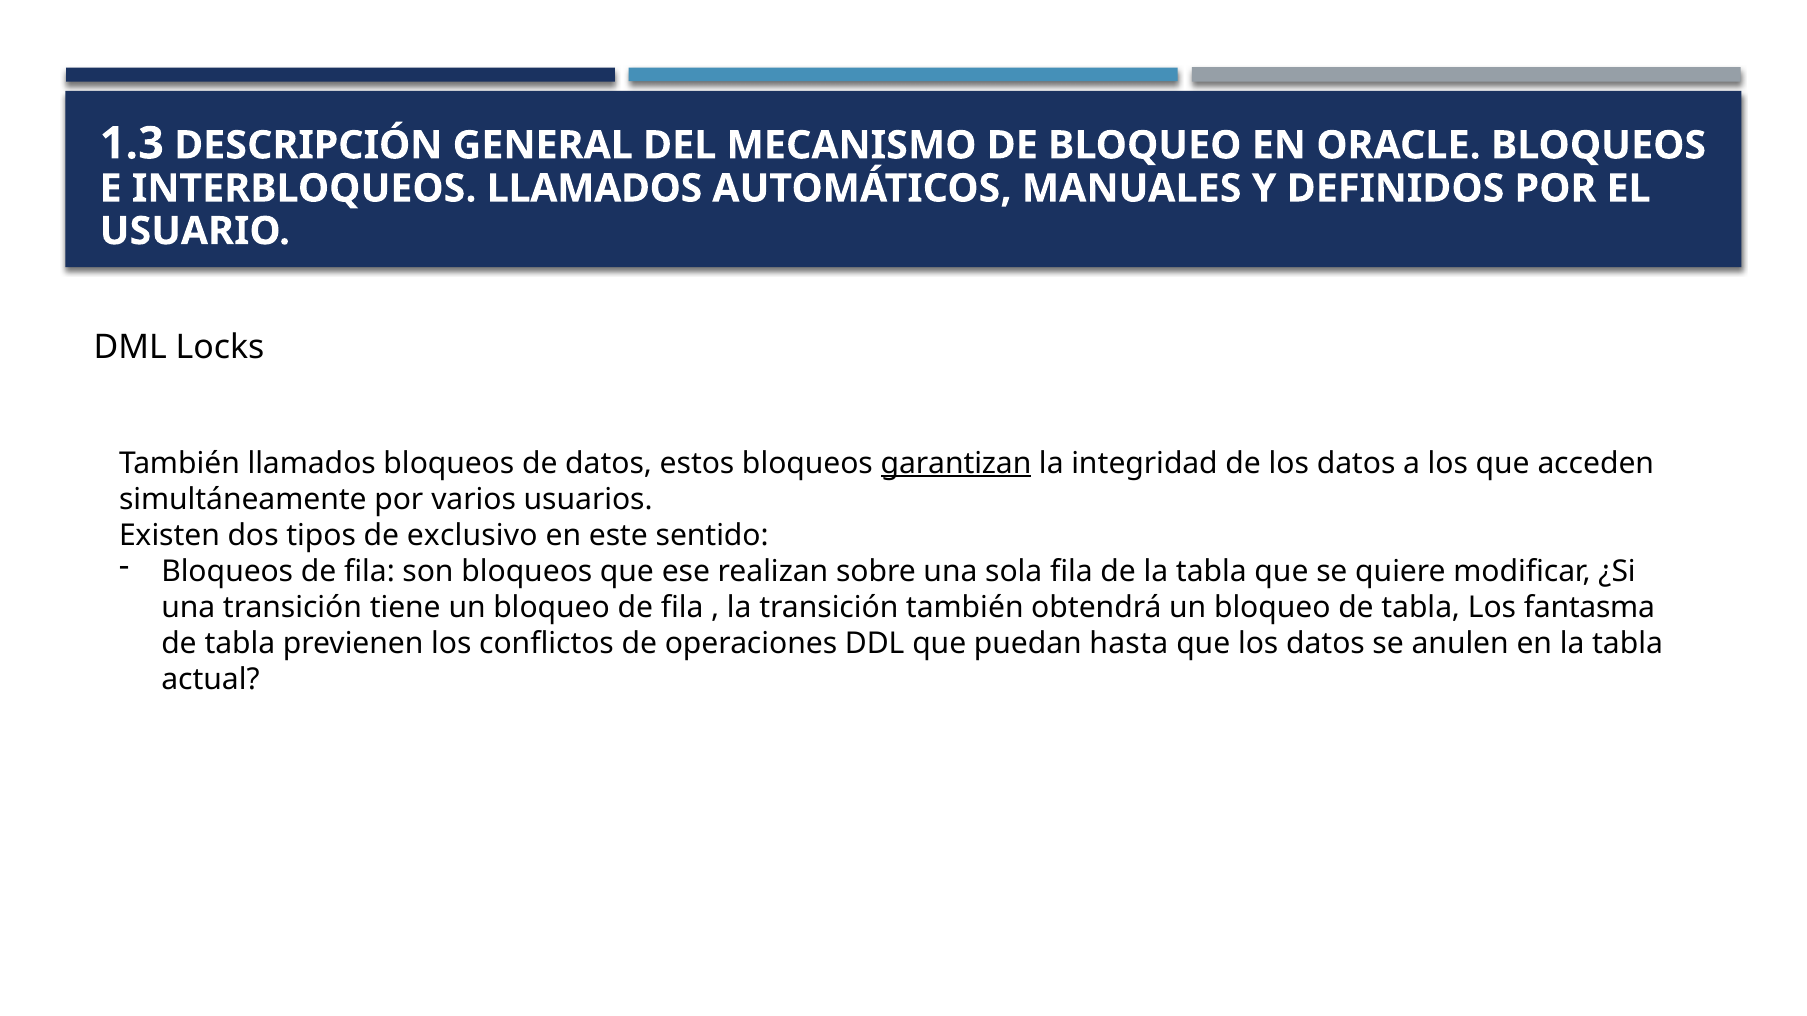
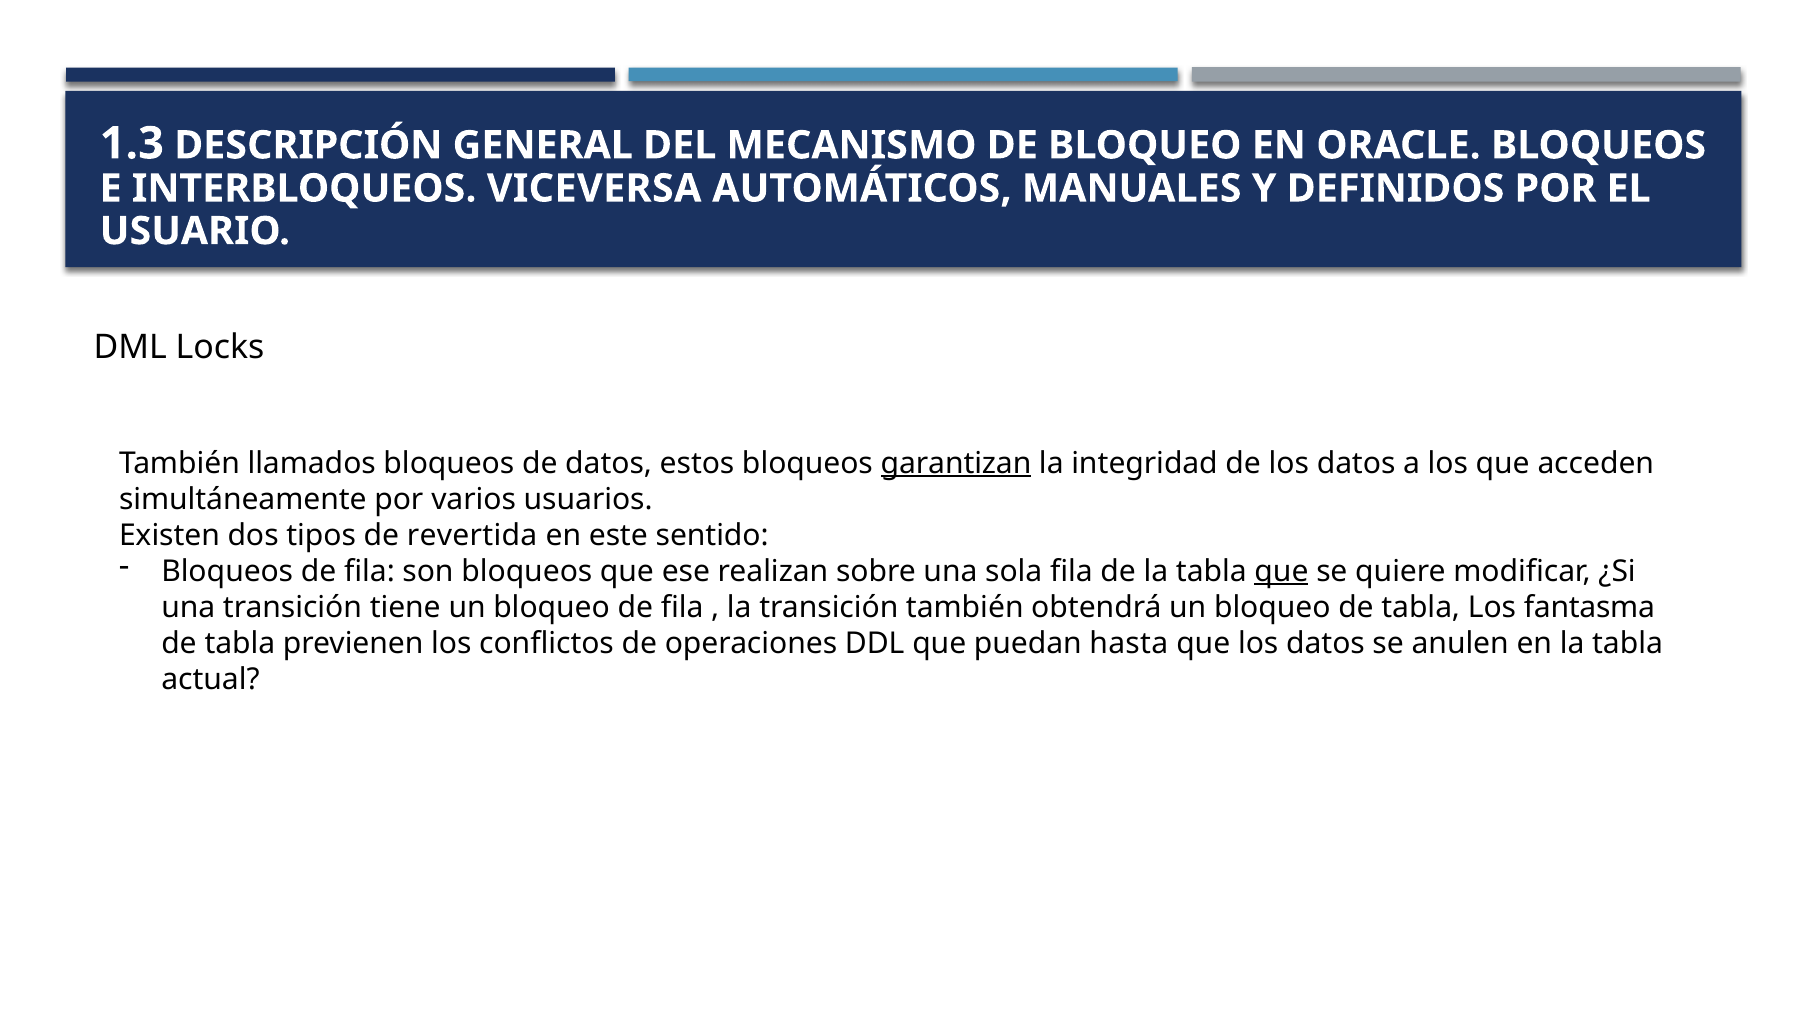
INTERBLOQUEOS LLAMADOS: LLAMADOS -> VICEVERSA (594, 189)
exclusivo: exclusivo -> revertida (472, 536)
que underline: none -> present (1281, 572)
